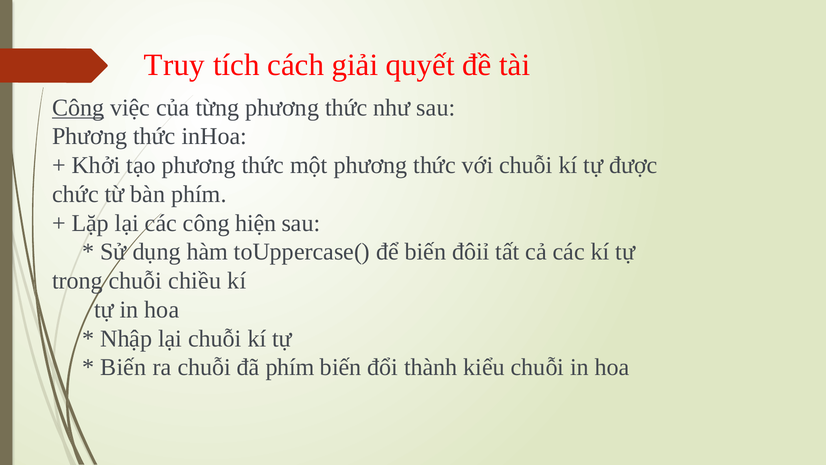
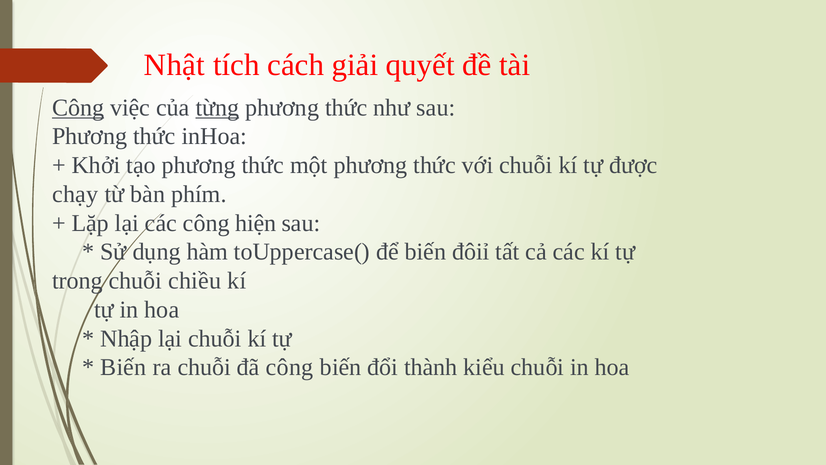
Truy: Truy -> Nhật (174, 65)
từng underline: none -> present (217, 108)
chức: chức -> chạy (75, 194)
đã phím: phím -> công (290, 367)
